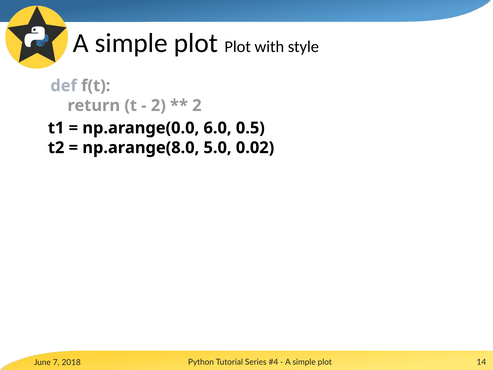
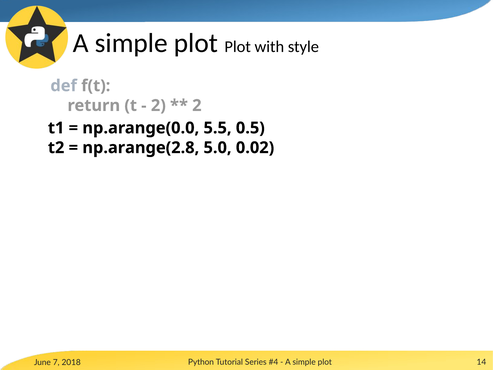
6.0: 6.0 -> 5.5 (218, 128)
np.arange(8.0: np.arange(8.0 -> np.arange(2.8 (141, 148)
